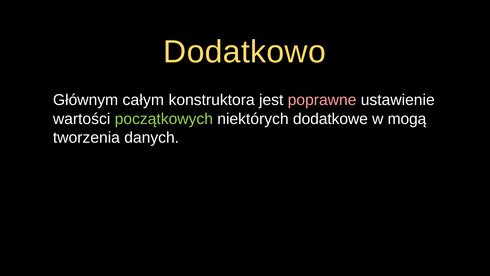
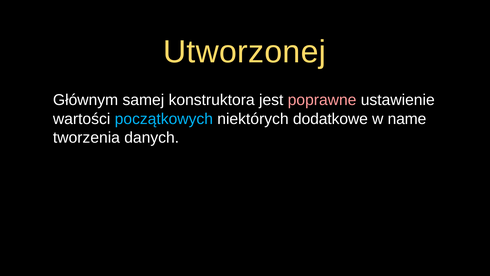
Dodatkowo: Dodatkowo -> Utworzonej (245, 52)
całym: całym -> samej (143, 100)
początkowych colour: light green -> light blue (164, 119)
mogą: mogą -> name (407, 119)
